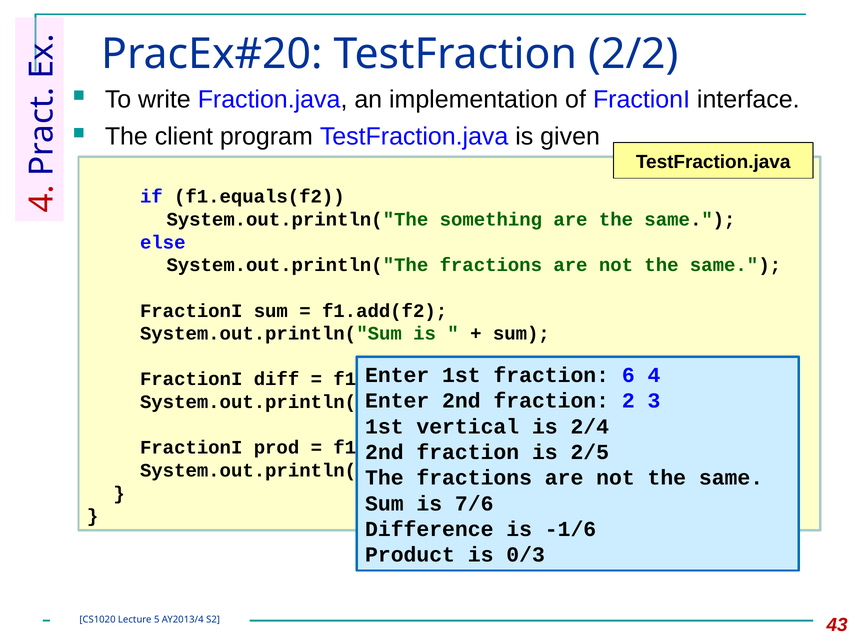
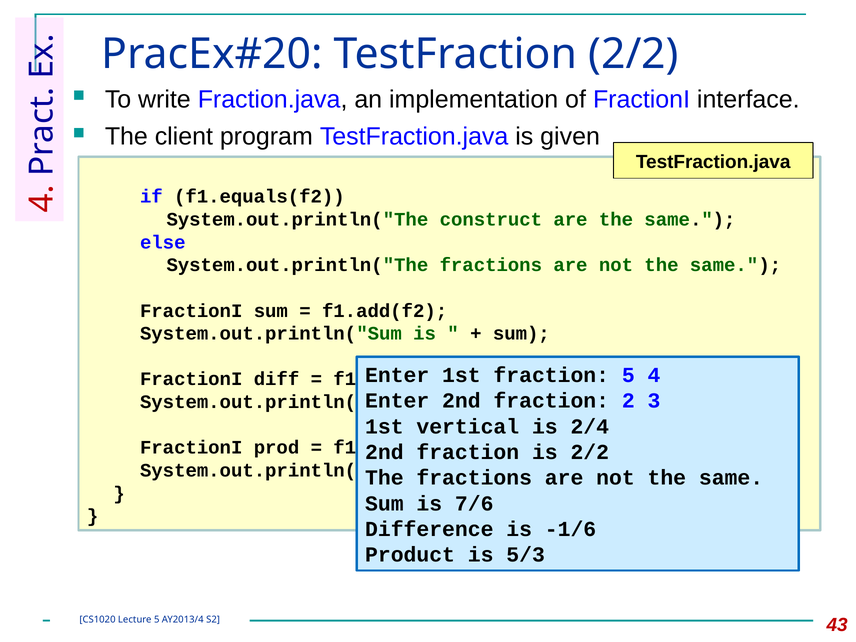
something: something -> construct (491, 219)
fraction 6: 6 -> 5 (628, 375)
is 2/5: 2/5 -> 2/2 (590, 452)
0/3: 0/3 -> 5/3 (526, 555)
